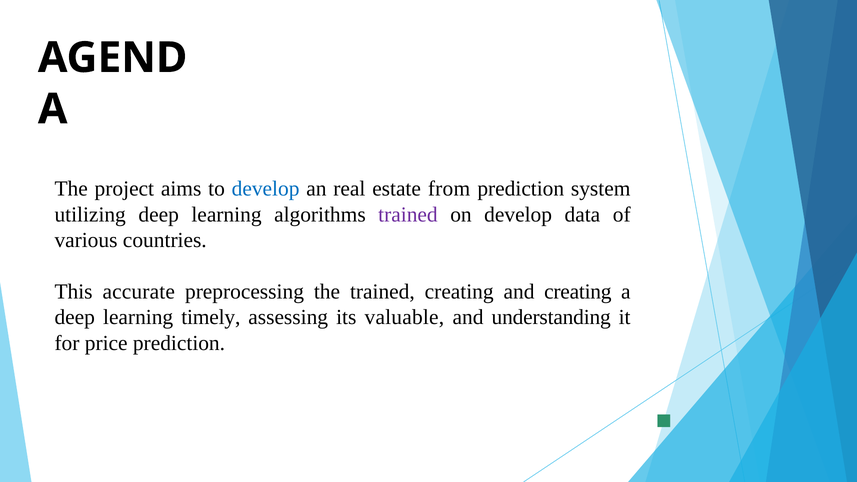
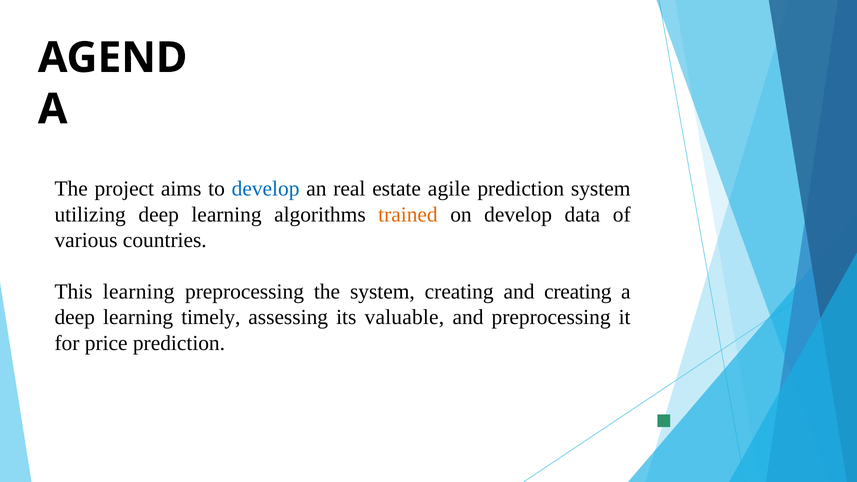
from: from -> agile (449, 189)
trained colour: purple -> orange (408, 215)
This accurate: accurate -> learning (139, 292)
the trained: trained -> system (382, 292)
and understanding: understanding -> preprocessing (551, 317)
